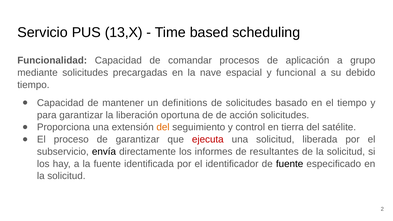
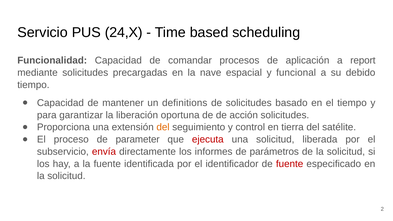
13,X: 13,X -> 24,X (124, 33)
grupo: grupo -> report (363, 60)
de garantizar: garantizar -> parameter (138, 139)
envía colour: black -> red (104, 152)
resultantes: resultantes -> parámetros (274, 152)
fuente colour: black -> red (290, 164)
